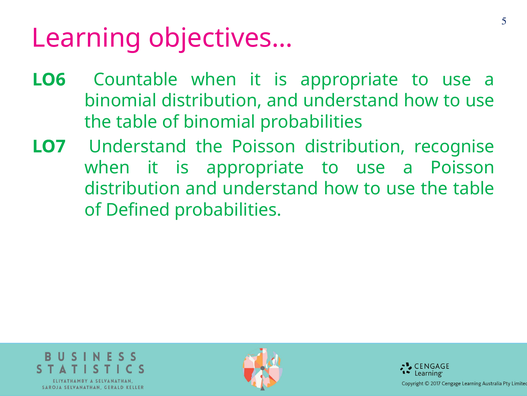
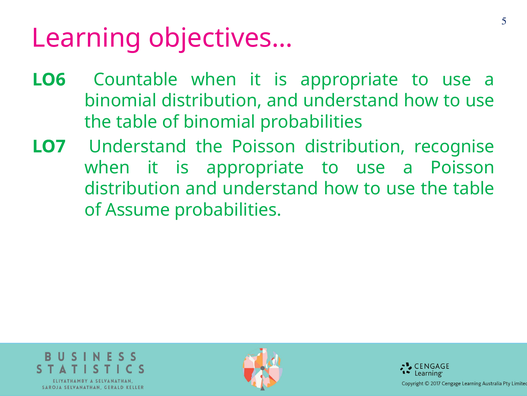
Defined: Defined -> Assume (138, 210)
